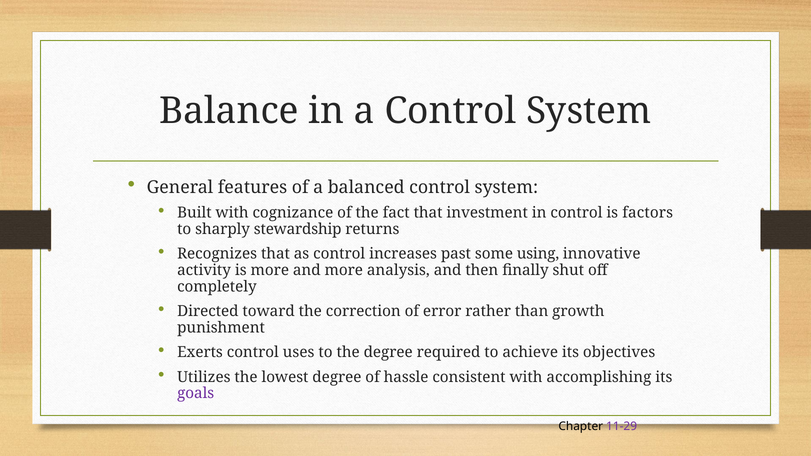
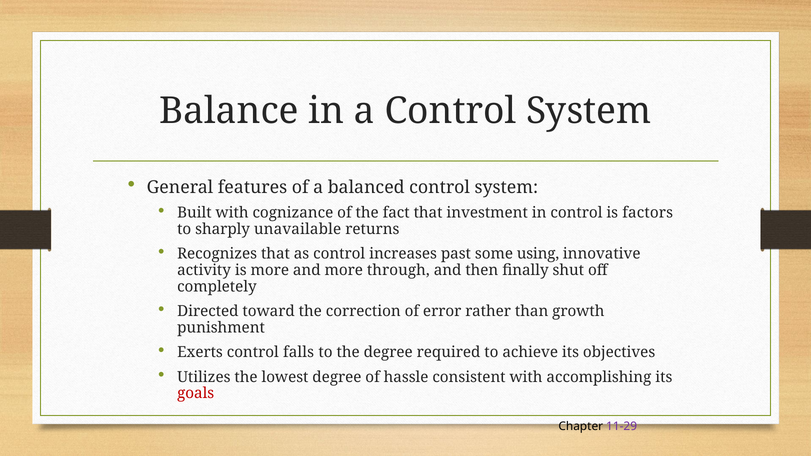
stewardship: stewardship -> unavailable (298, 229)
analysis: analysis -> through (398, 270)
uses: uses -> falls (299, 353)
goals colour: purple -> red (196, 394)
